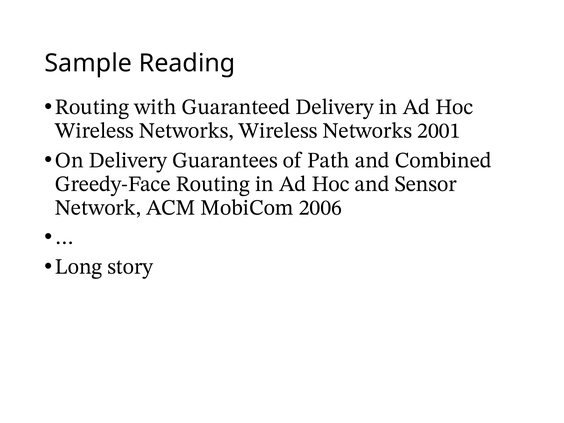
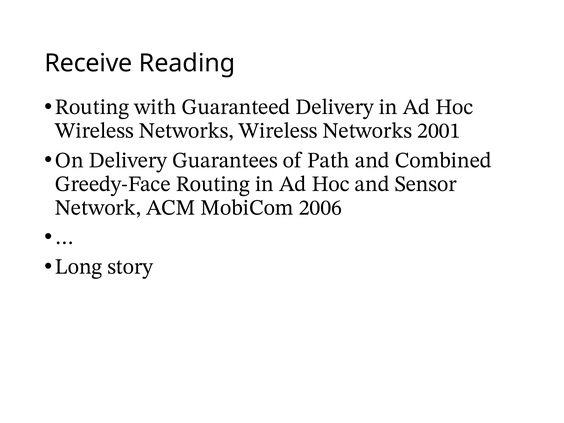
Sample: Sample -> Receive (88, 63)
